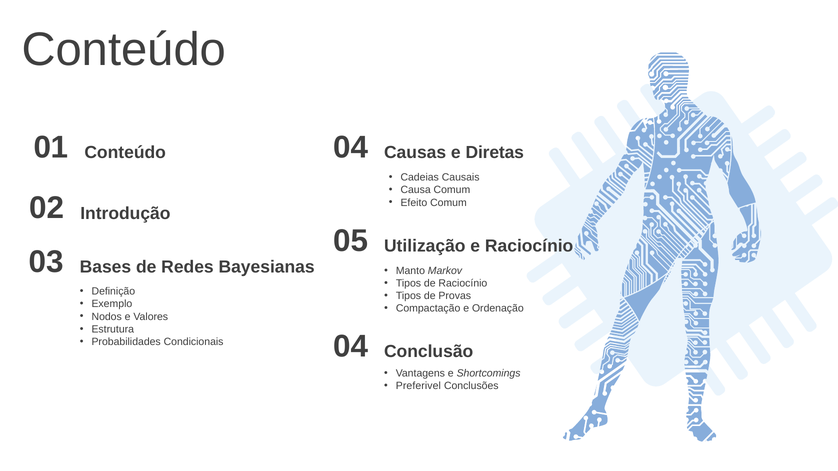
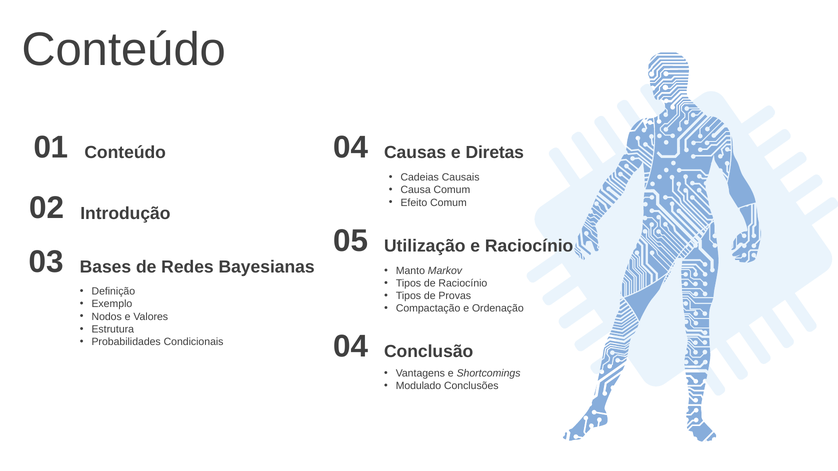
Preferivel: Preferivel -> Modulado (418, 386)
